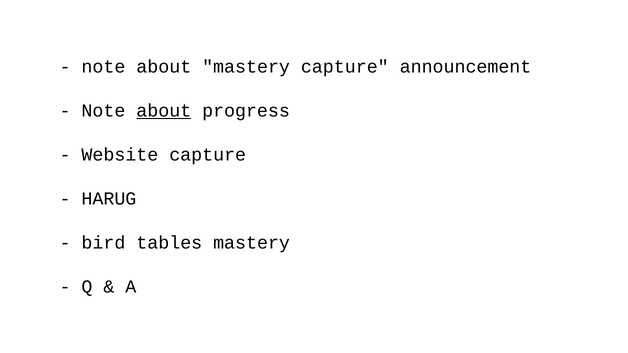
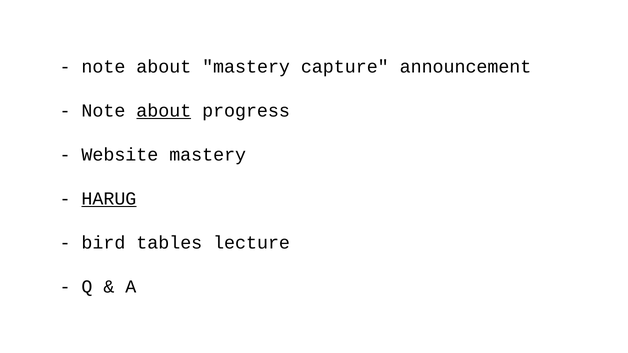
Website capture: capture -> mastery (208, 155)
HARUG underline: none -> present (109, 199)
tables mastery: mastery -> lecture (252, 243)
